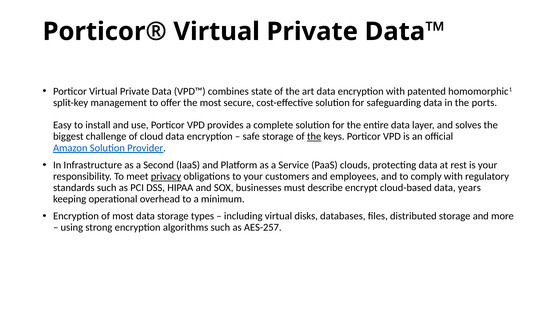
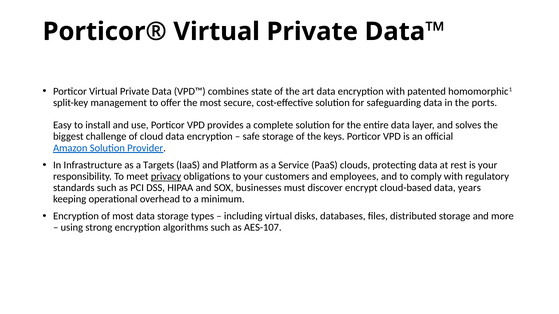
the underline: present -> none (314, 137)
Second: Second -> Targets (159, 165)
describe: describe -> discover (325, 188)
AES-257: AES-257 -> AES-107 (263, 228)
